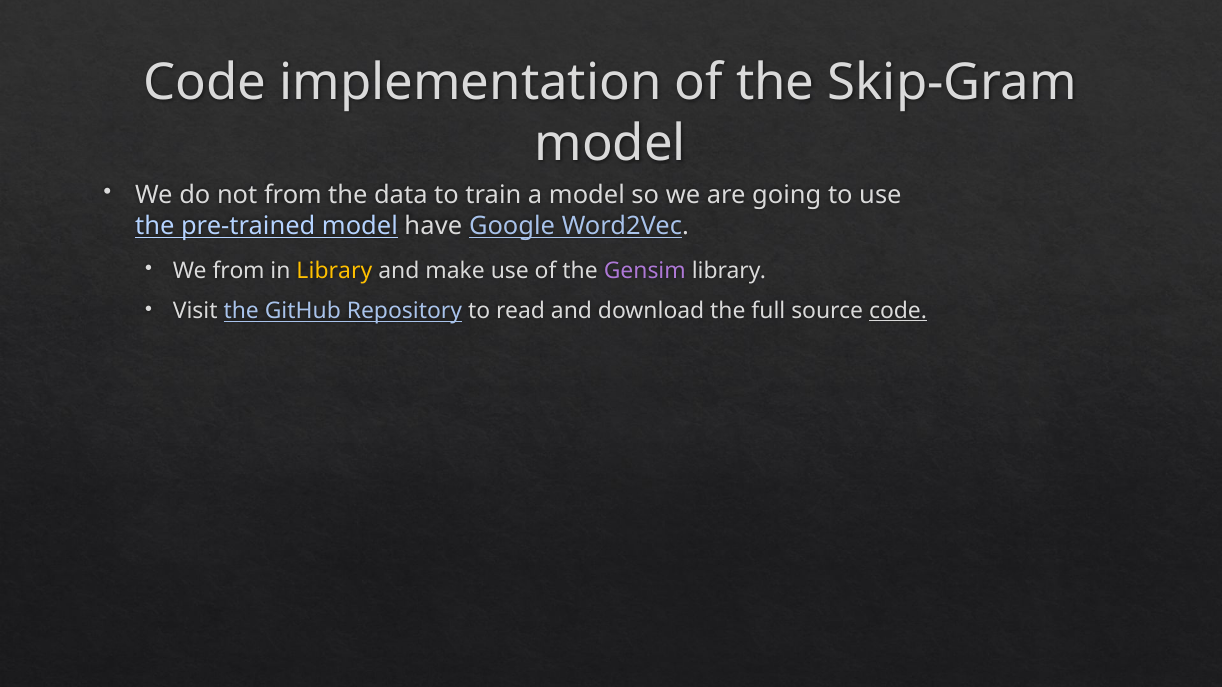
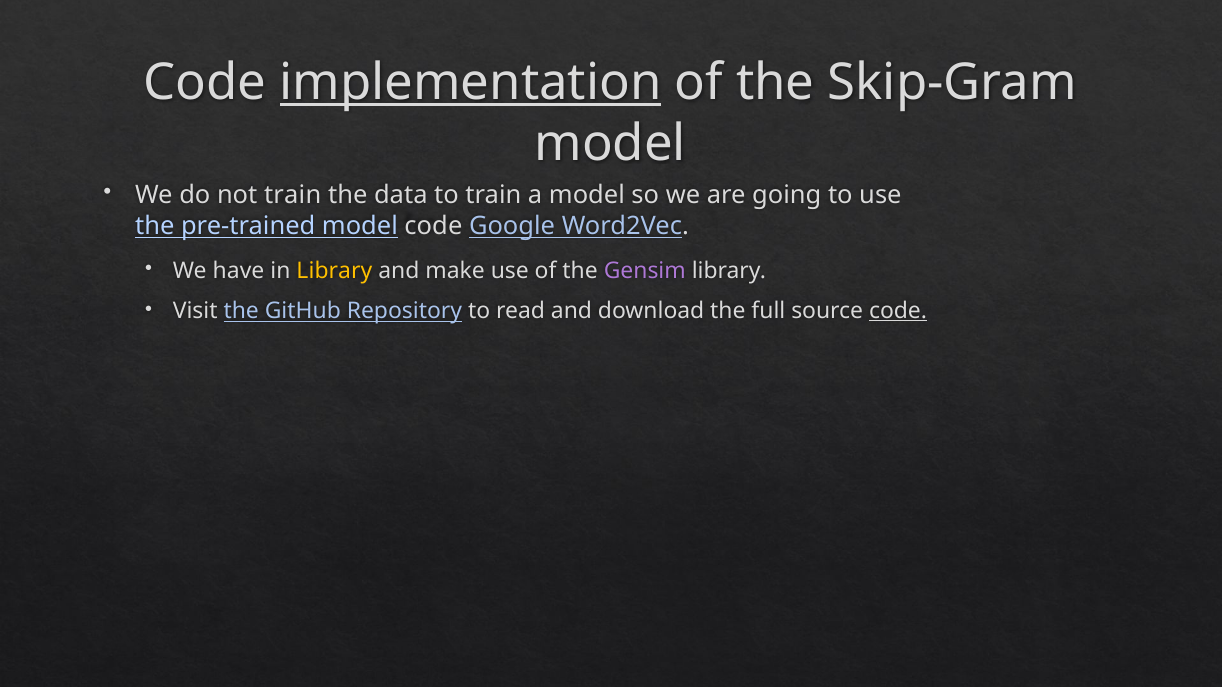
implementation underline: none -> present (471, 83)
not from: from -> train (293, 195)
model have: have -> code (433, 226)
We from: from -> have (238, 271)
